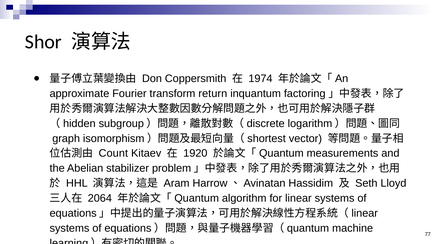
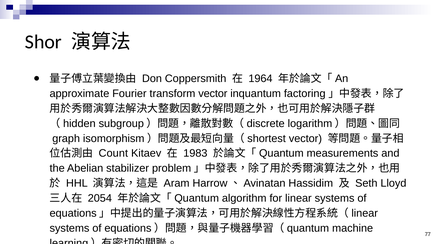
1974: 1974 -> 1964 (260, 79)
transform return: return -> vector (213, 94)
1920: 1920 -> 1983 (195, 153)
2064: 2064 -> 2054 (100, 198)
